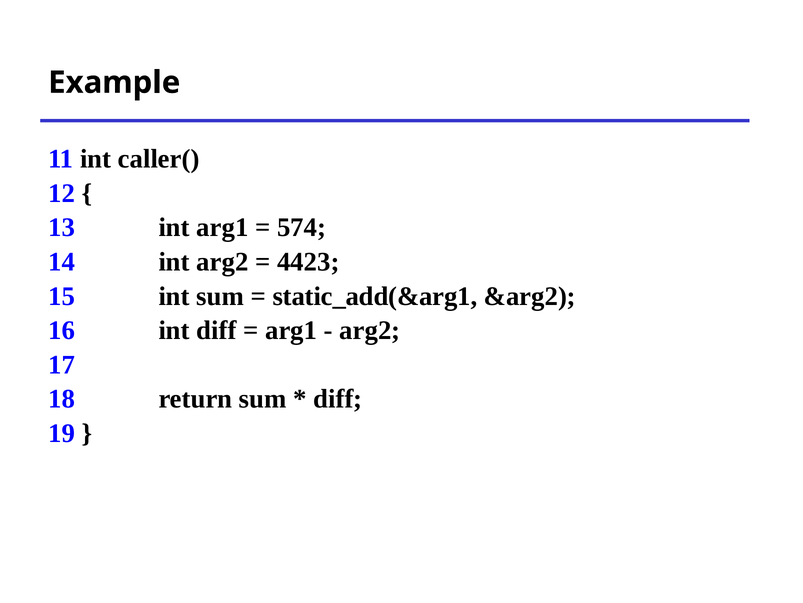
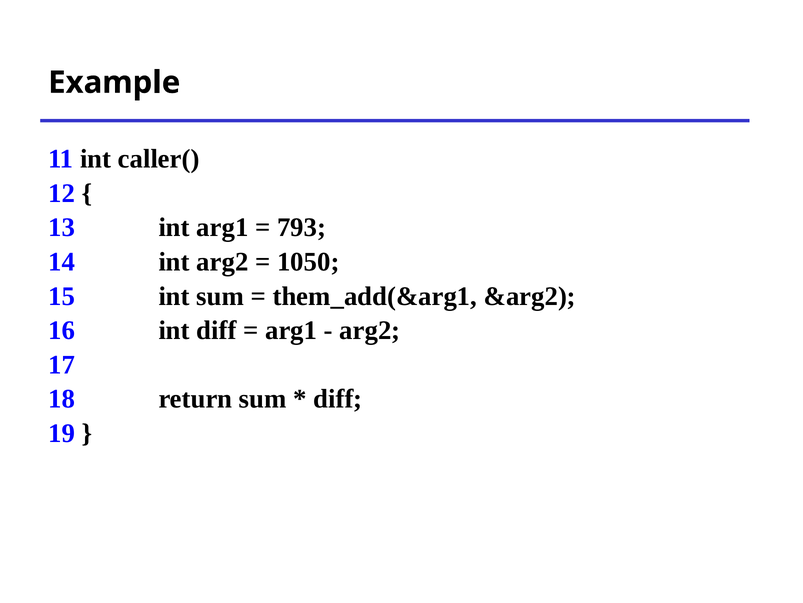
574: 574 -> 793 (302, 227)
4423: 4423 -> 1050 (308, 262)
static_add(&arg1: static_add(&arg1 -> them_add(&arg1 (375, 296)
